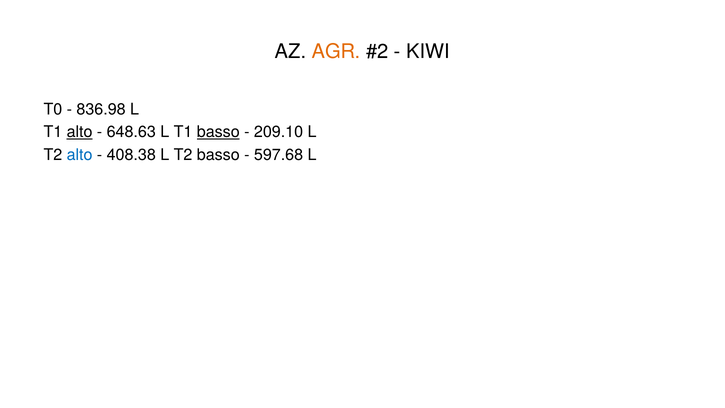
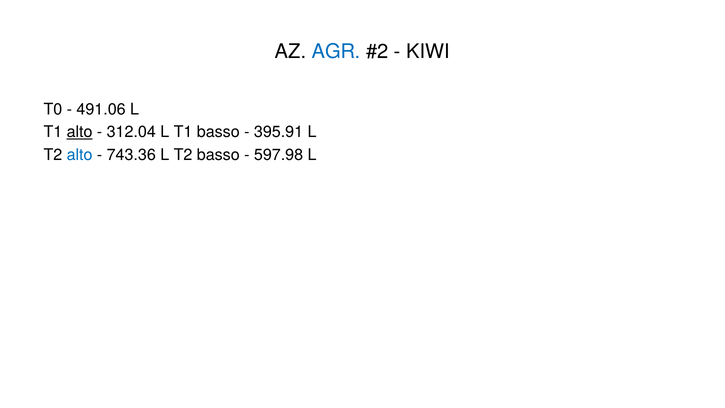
AGR colour: orange -> blue (336, 52)
836.98: 836.98 -> 491.06 (101, 110)
648.63: 648.63 -> 312.04 (131, 132)
basso underline: present -> none (218, 132)
209.10: 209.10 -> 395.91 (279, 132)
408.38: 408.38 -> 743.36 (131, 155)
597.68: 597.68 -> 597.98 (279, 155)
